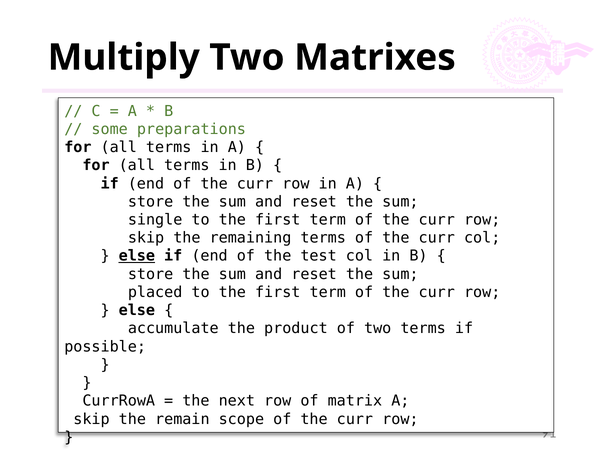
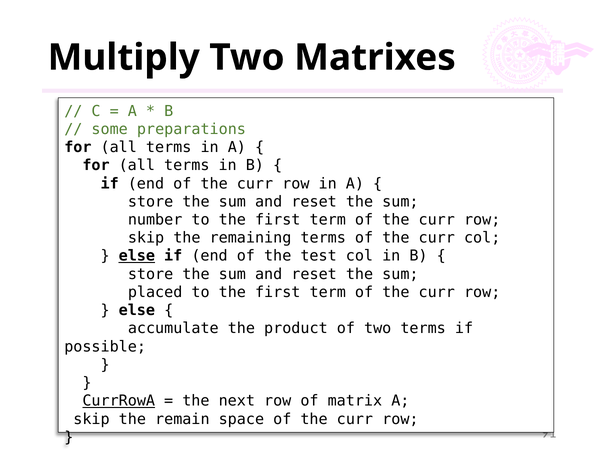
single: single -> number (155, 220)
CurrRowA underline: none -> present (119, 401)
scope: scope -> space (241, 419)
